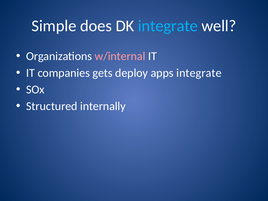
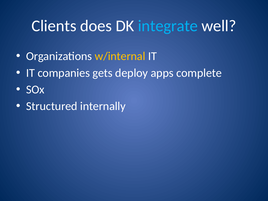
Simple: Simple -> Clients (54, 26)
w/internal colour: pink -> yellow (120, 56)
apps integrate: integrate -> complete (199, 73)
